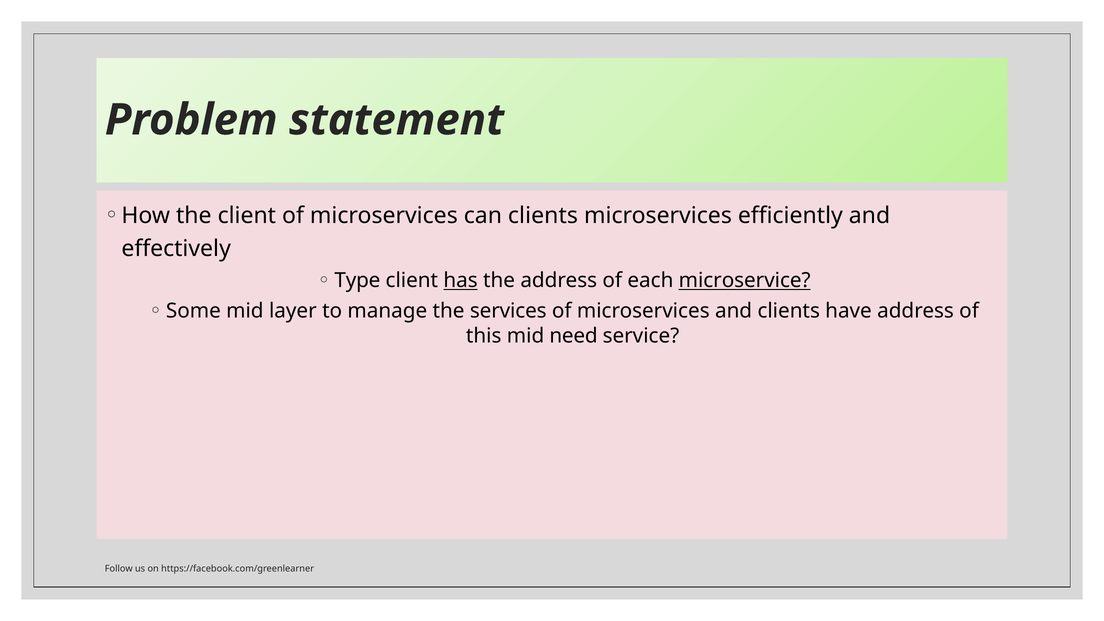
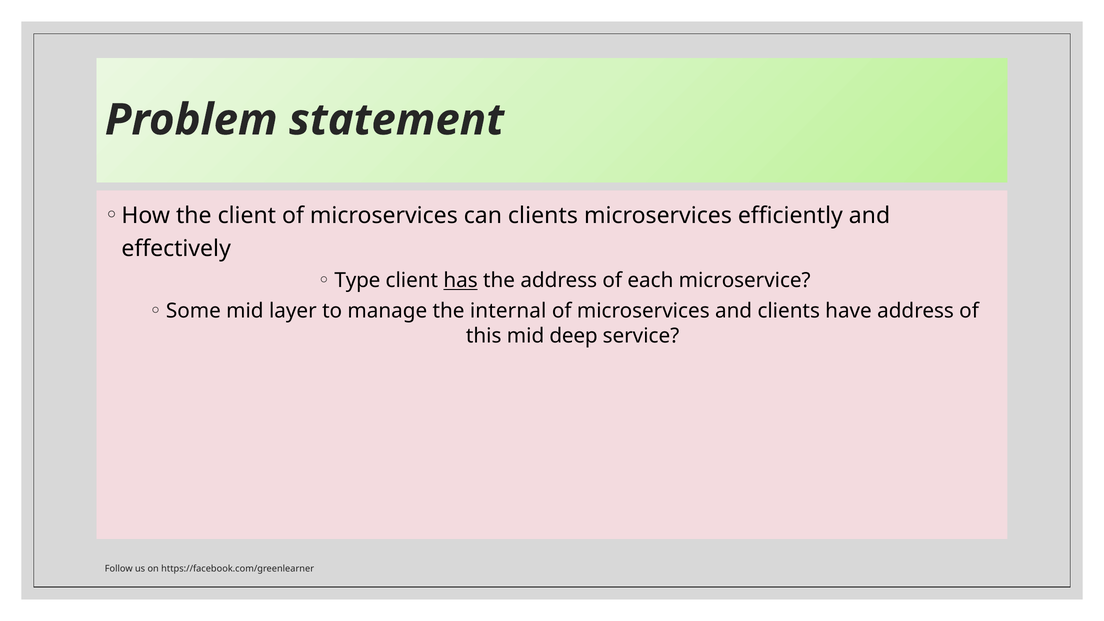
microservice underline: present -> none (745, 280)
services: services -> internal (508, 311)
need: need -> deep (574, 336)
